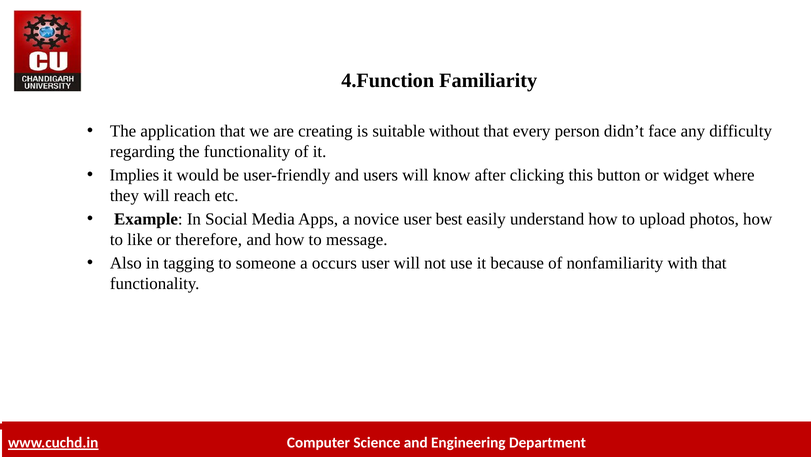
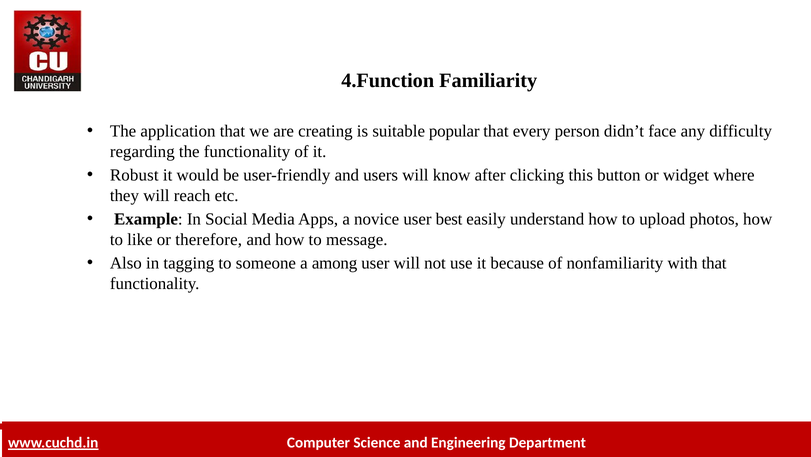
without: without -> popular (454, 131)
Implies: Implies -> Robust (134, 175)
occurs: occurs -> among (335, 263)
